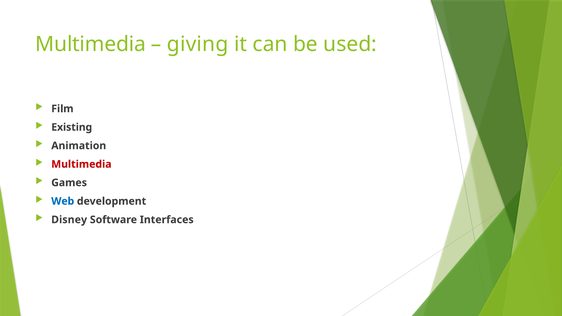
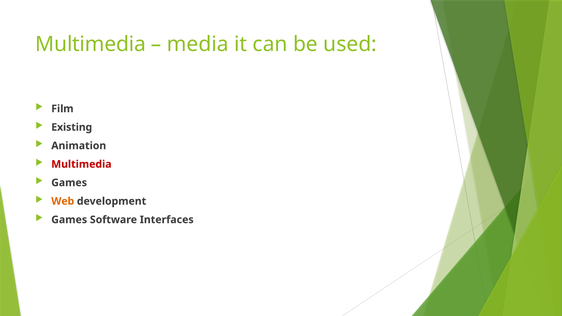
giving: giving -> media (198, 44)
Web colour: blue -> orange (63, 201)
Disney: Disney -> Games (69, 220)
